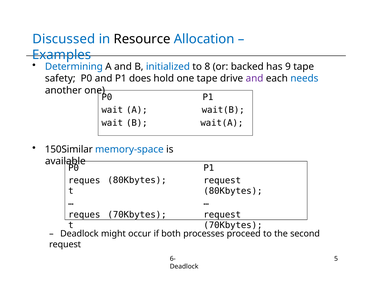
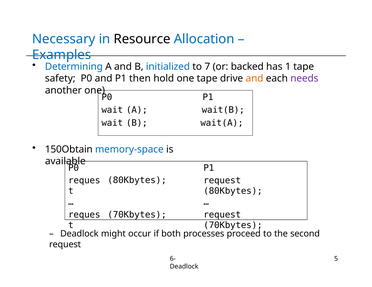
Discussed: Discussed -> Necessary (64, 39)
8: 8 -> 7 (207, 67)
9: 9 -> 1 (288, 67)
does: does -> then (140, 79)
and colour: purple -> orange (255, 79)
needs colour: blue -> purple (304, 79)
150Similar: 150Similar -> 150Obtain (69, 150)
